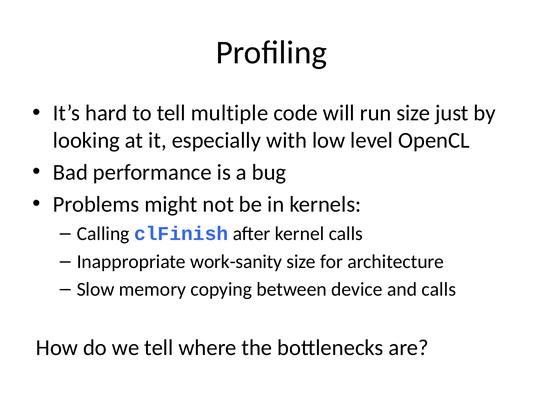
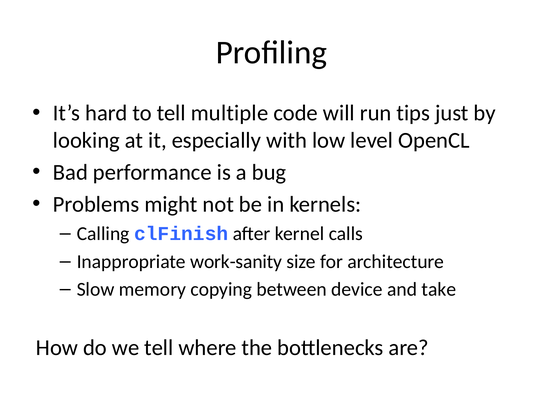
run size: size -> tips (413, 113)
and calls: calls -> take (439, 289)
